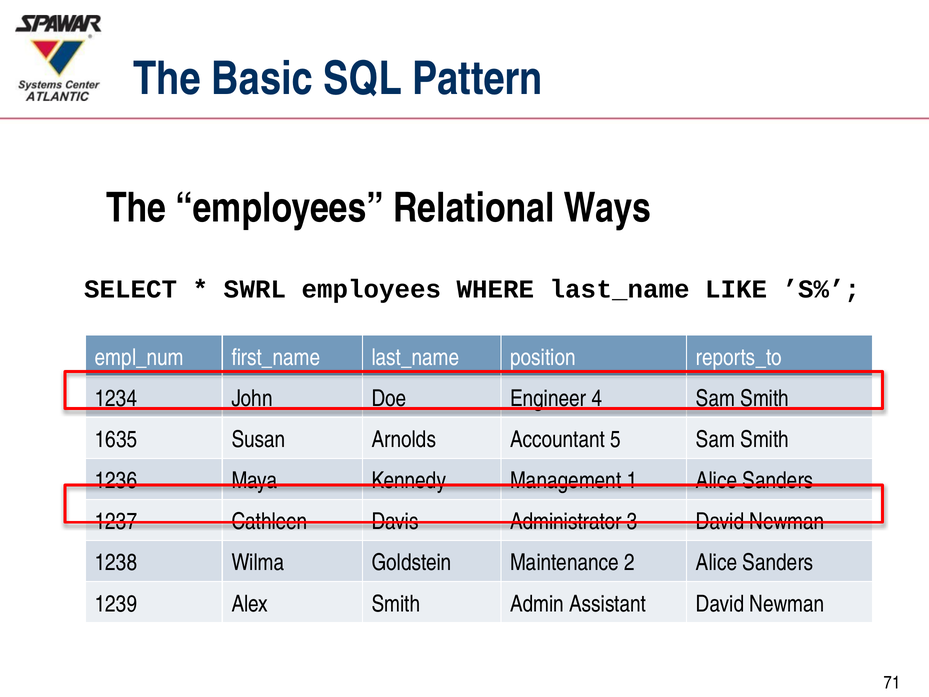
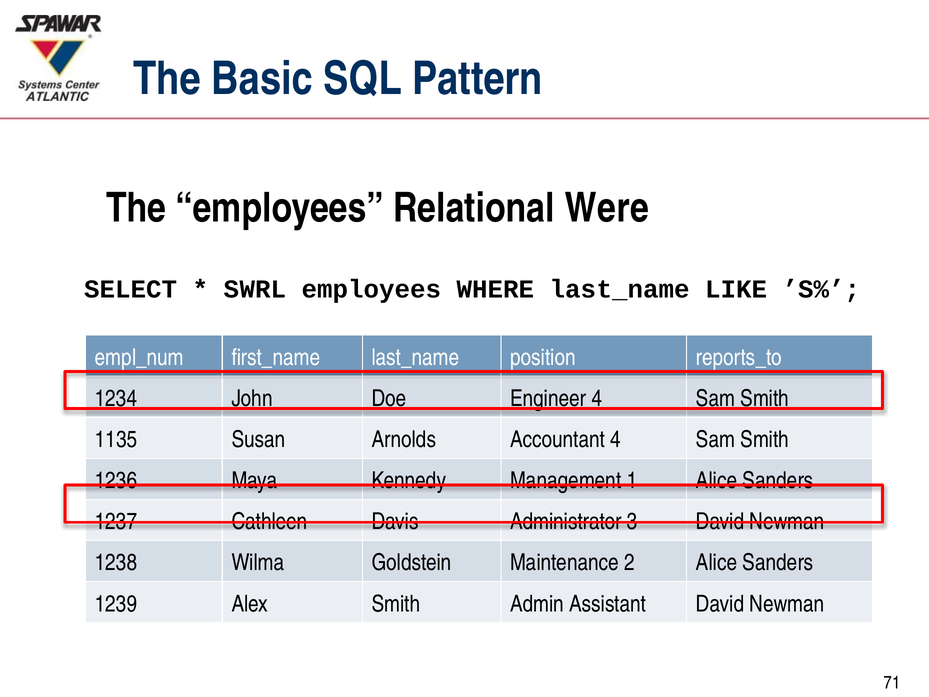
Ways: Ways -> Were (607, 208)
1635: 1635 -> 1135 (116, 439)
Accountant 5: 5 -> 4 (616, 439)
